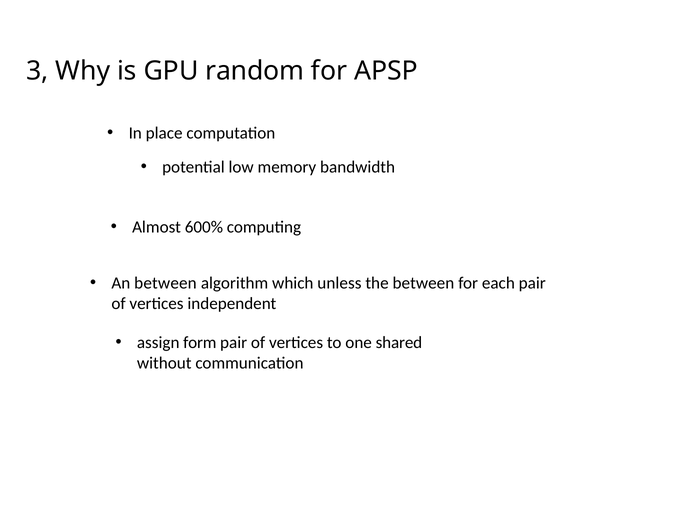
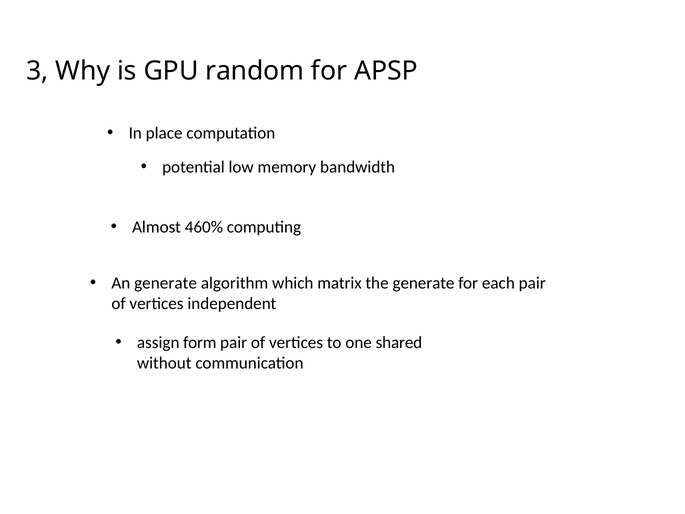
600%: 600% -> 460% (204, 227)
An between: between -> generate (166, 283)
unless: unless -> matrix (340, 283)
the between: between -> generate (423, 283)
